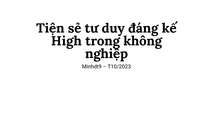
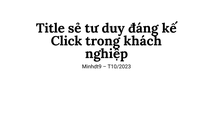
Tiện: Tiện -> Title (50, 28)
High: High -> Click (66, 41)
không: không -> khách (143, 41)
